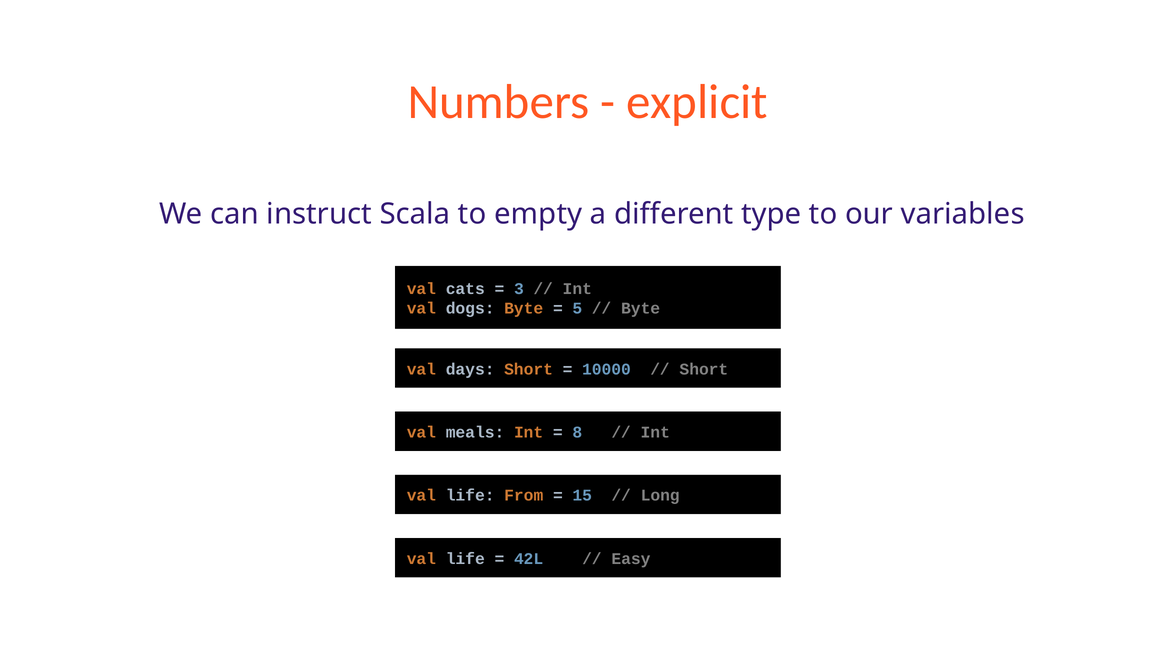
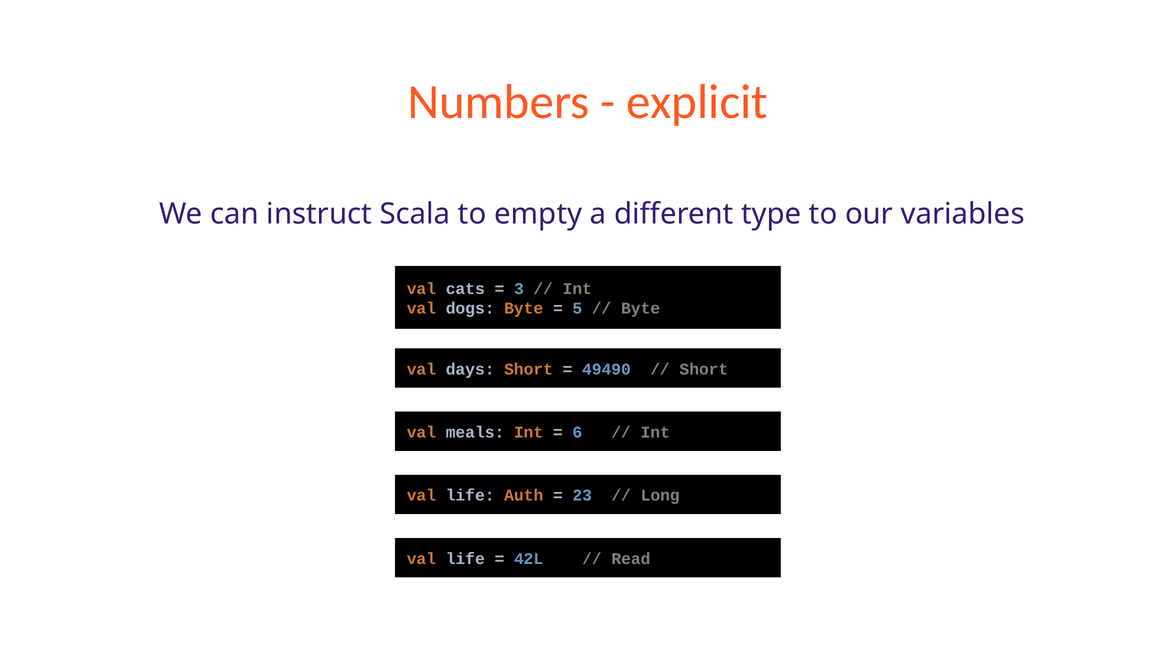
10000: 10000 -> 49490 (606, 369)
8: 8 -> 6 (577, 432)
From: From -> Auth (524, 495)
15: 15 -> 23 (582, 495)
Easy: Easy -> Read (631, 558)
